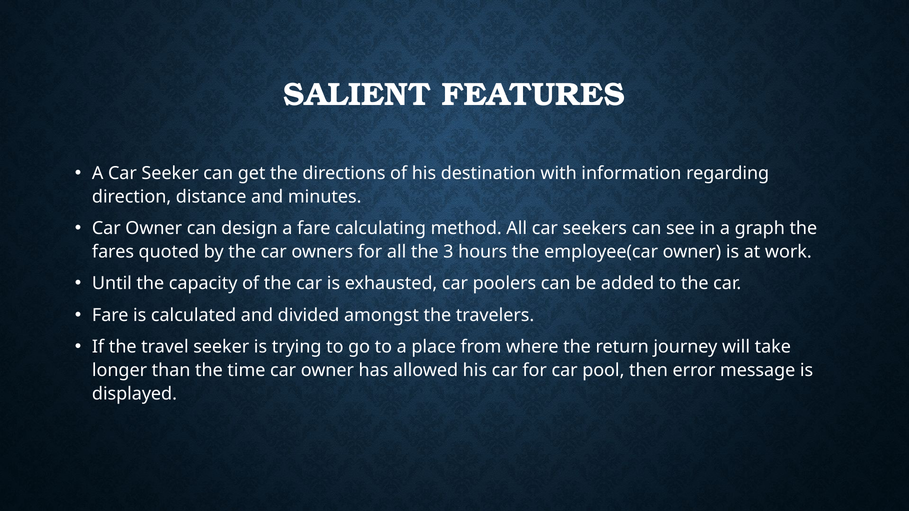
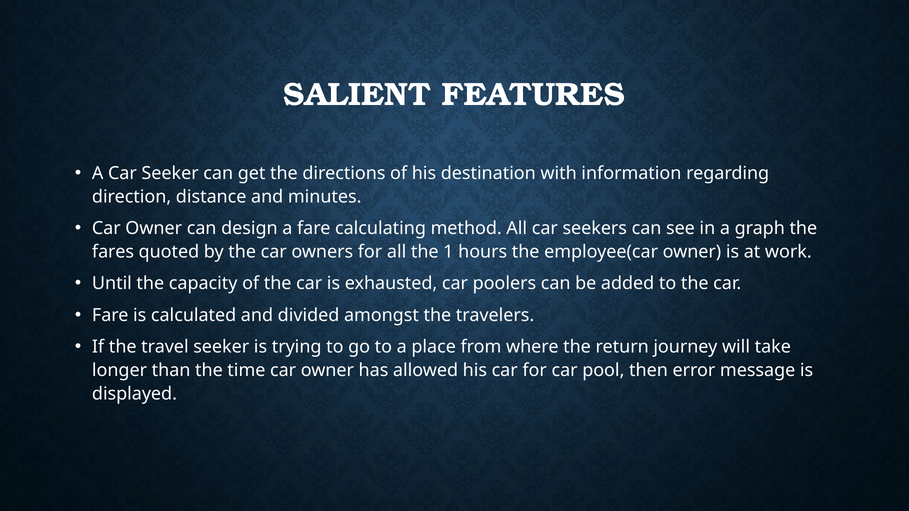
3: 3 -> 1 (448, 252)
